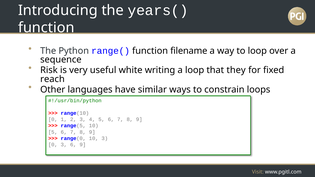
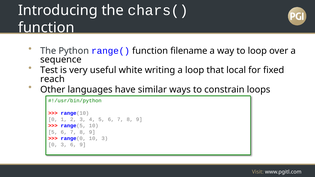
years(: years( -> chars( (158, 10)
Risk: Risk -> Test (49, 70)
they: they -> local (236, 70)
